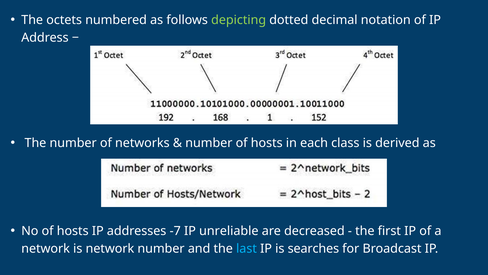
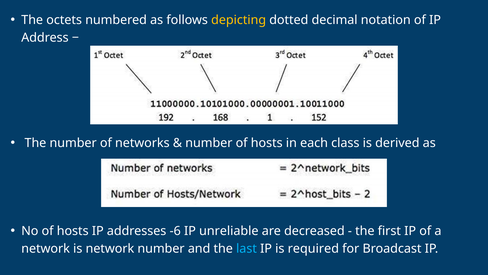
depicting colour: light green -> yellow (239, 20)
-7: -7 -> -6 (175, 231)
searches: searches -> required (313, 248)
